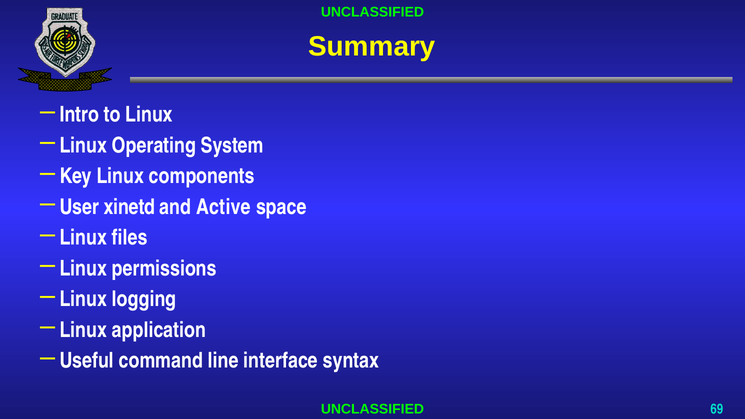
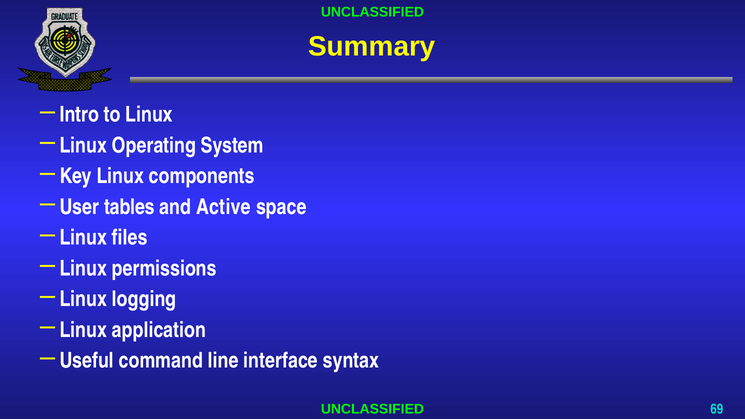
xinetd: xinetd -> tables (129, 207)
